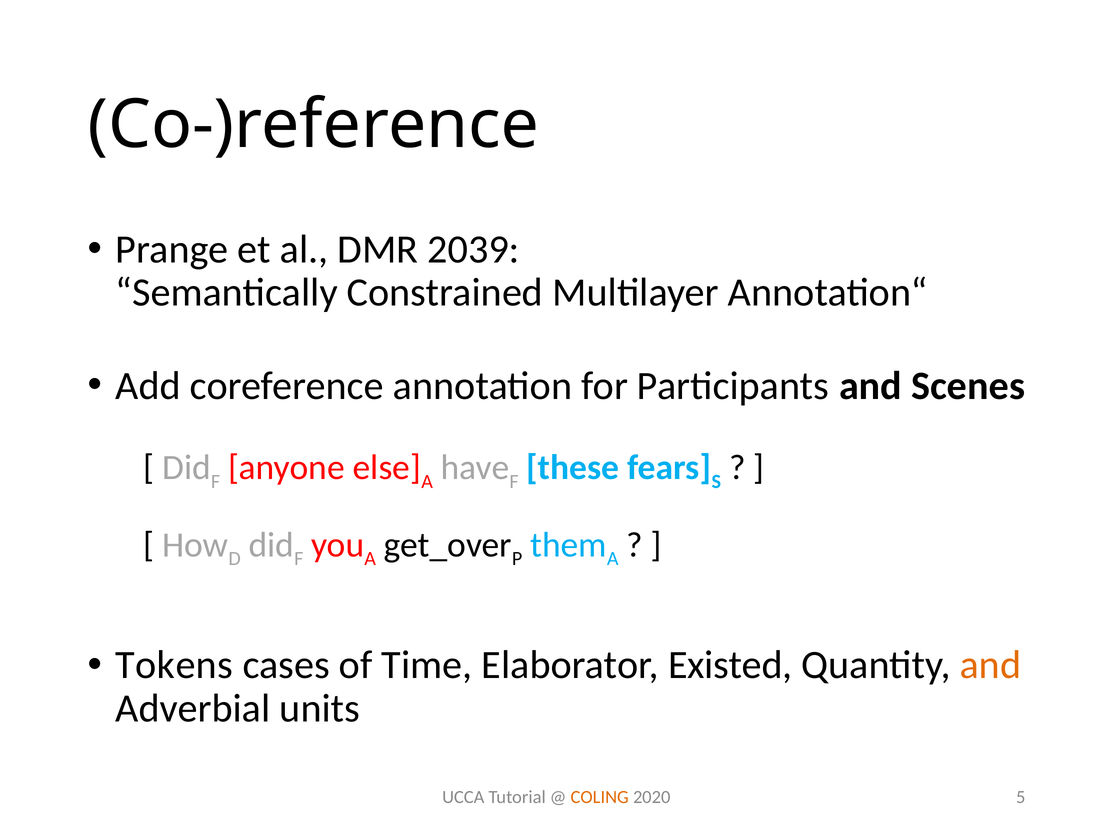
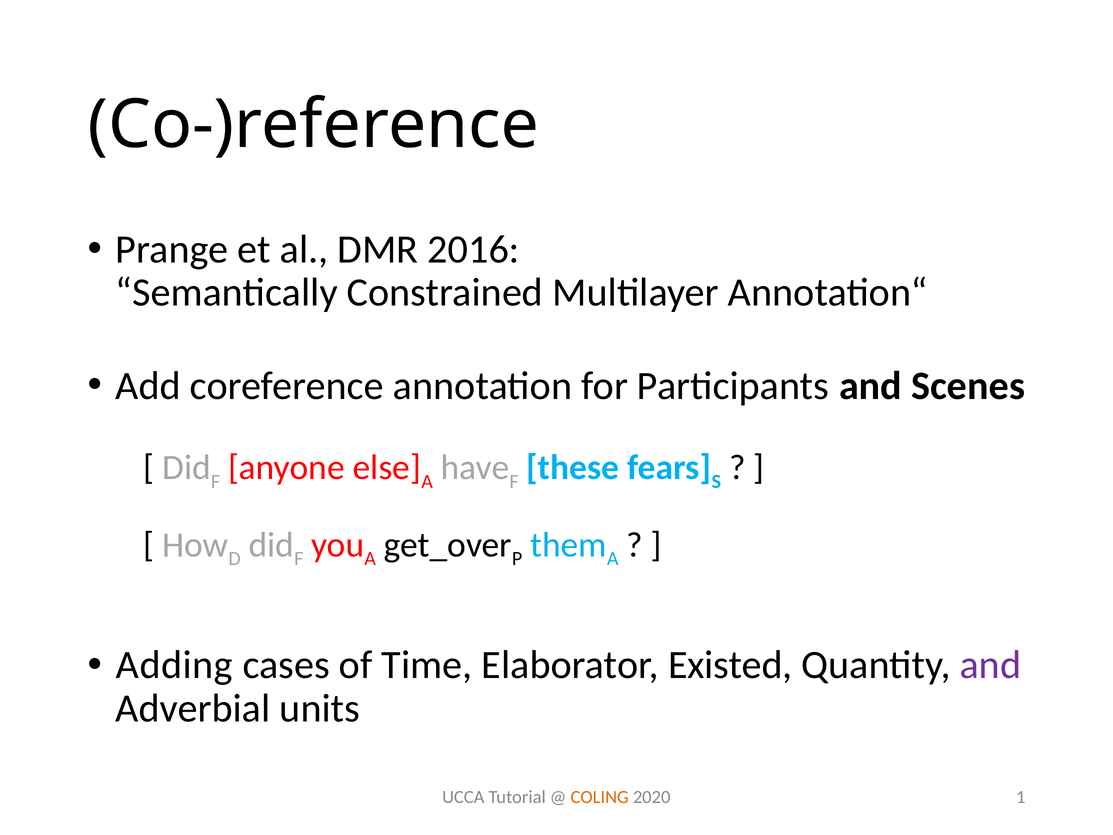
2039: 2039 -> 2016 (474, 249)
Tokens: Tokens -> Adding (174, 665)
and colour: orange -> purple (990, 665)
5: 5 -> 1 (1021, 797)
